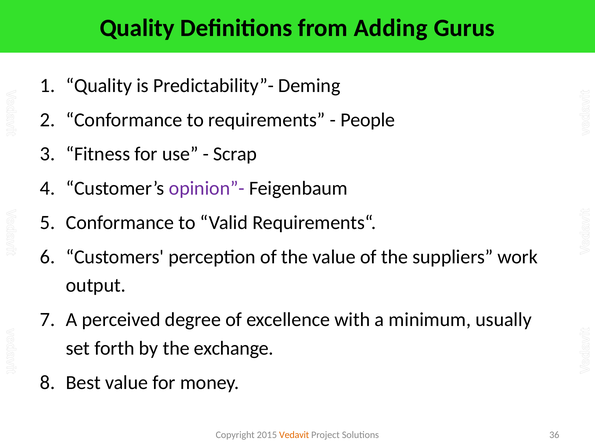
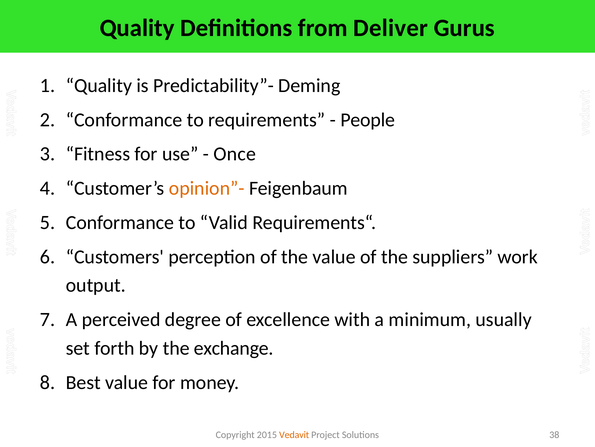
Adding: Adding -> Deliver (391, 28)
Scrap: Scrap -> Once (235, 154)
opinion”- colour: purple -> orange (207, 188)
36: 36 -> 38 (554, 434)
